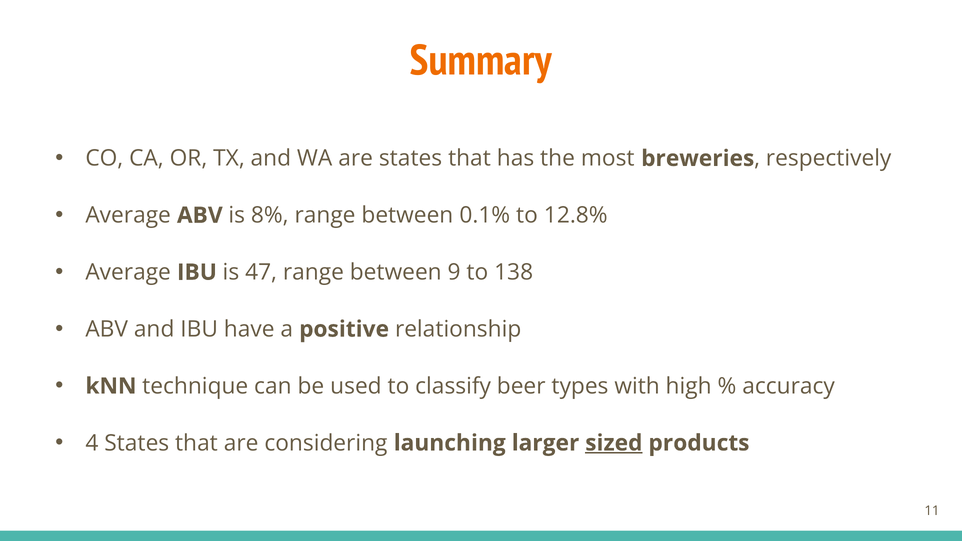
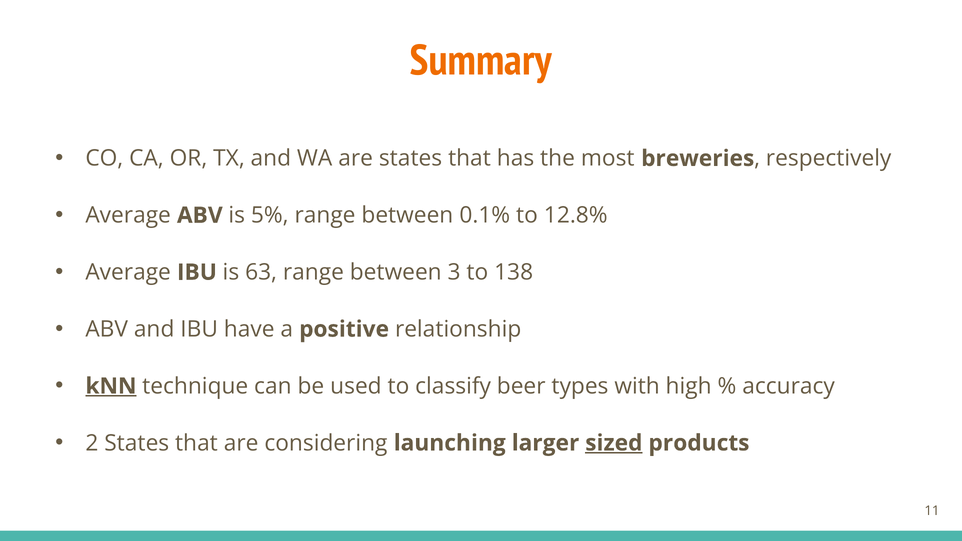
8%: 8% -> 5% (270, 215)
47: 47 -> 63 (261, 272)
9: 9 -> 3 (454, 272)
kNN underline: none -> present (111, 386)
4: 4 -> 2 (92, 443)
